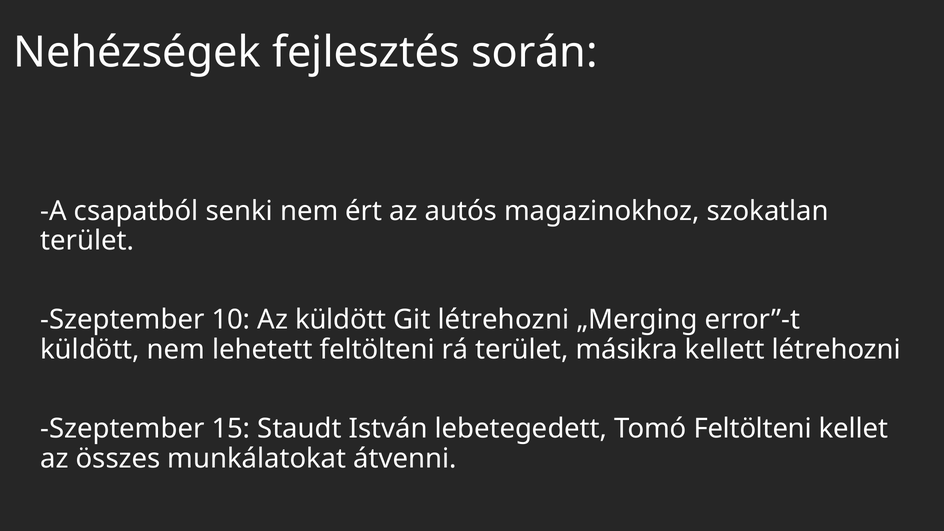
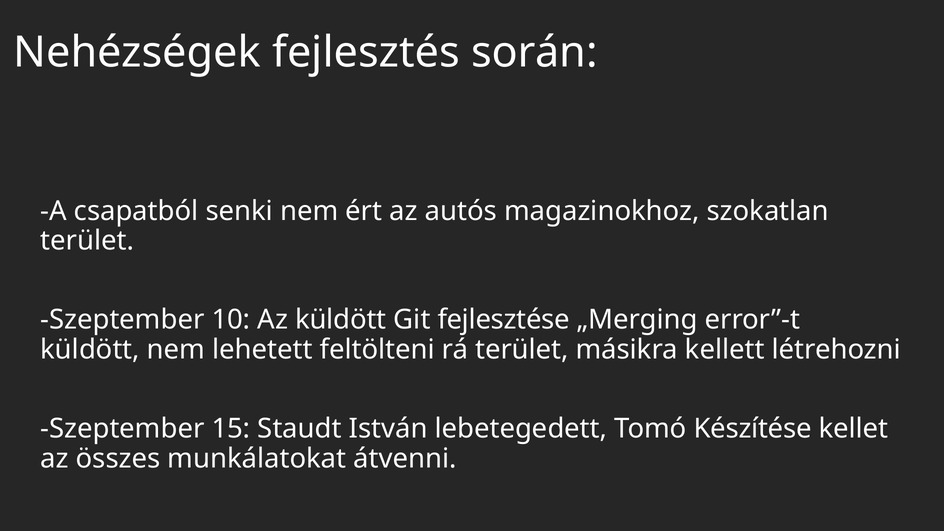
Git létrehozni: létrehozni -> fejlesztése (504, 320)
Tomó Feltölteni: Feltölteni -> Készítése (753, 429)
